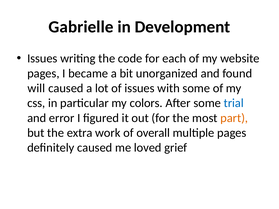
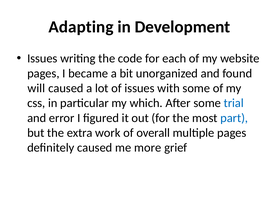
Gabrielle: Gabrielle -> Adapting (81, 27)
colors: colors -> which (146, 103)
part colour: orange -> blue (234, 118)
loved: loved -> more (148, 148)
